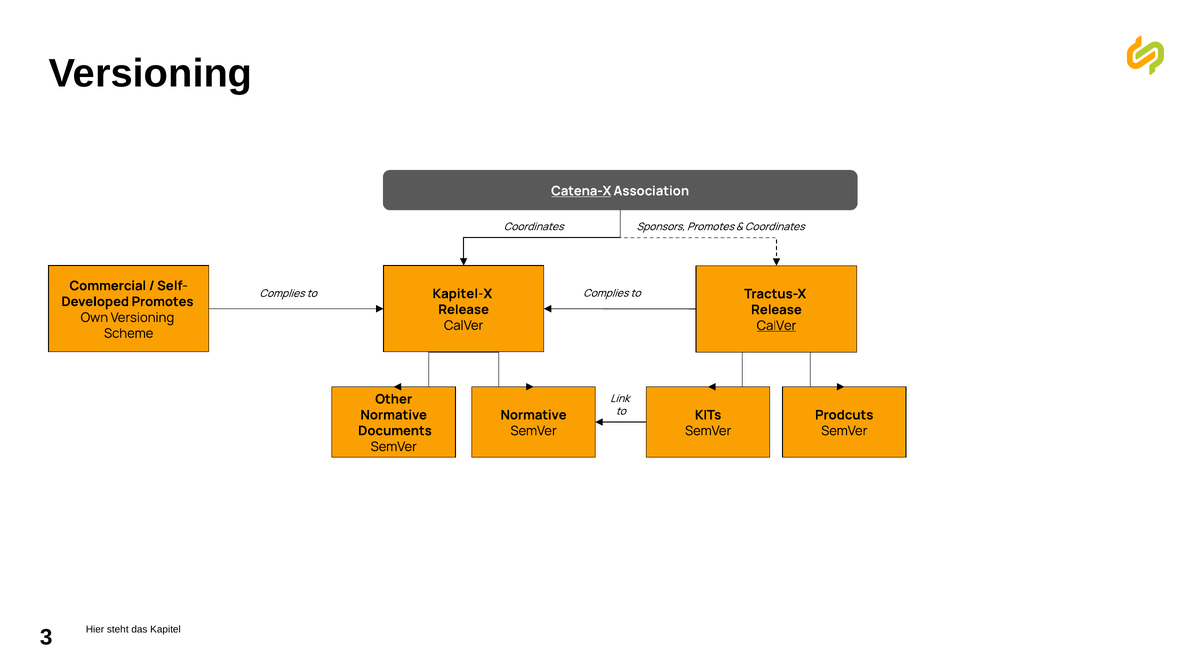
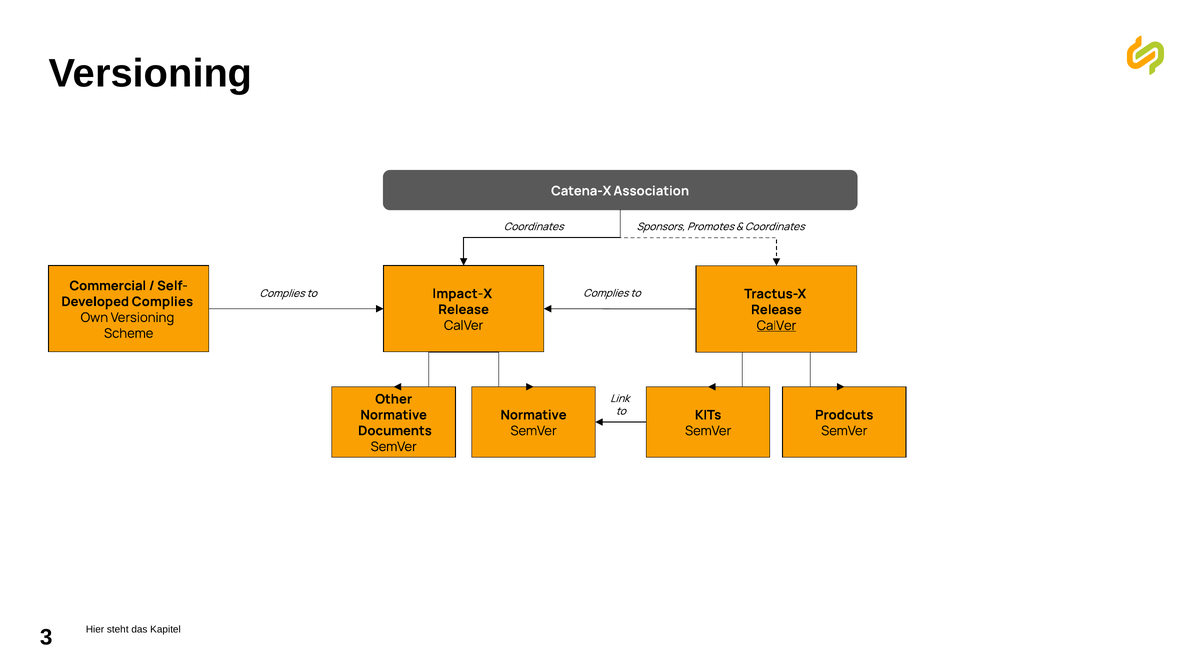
Catena-X underline: present -> none (581, 191)
Kapitel-X: Kapitel-X -> Impact-X (462, 294)
Promotes: Promotes -> Complies (162, 302)
